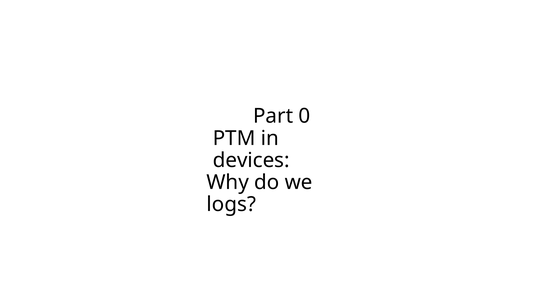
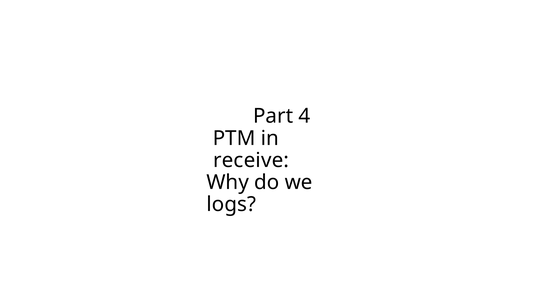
0: 0 -> 4 (304, 116)
devices: devices -> receive (251, 160)
